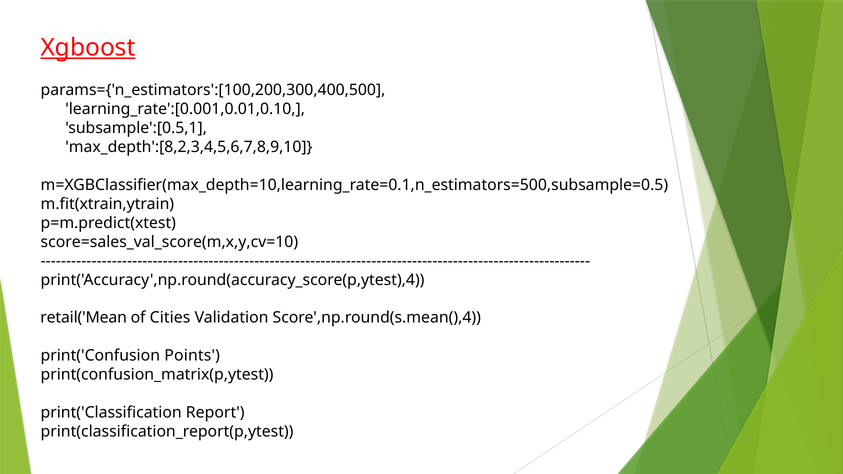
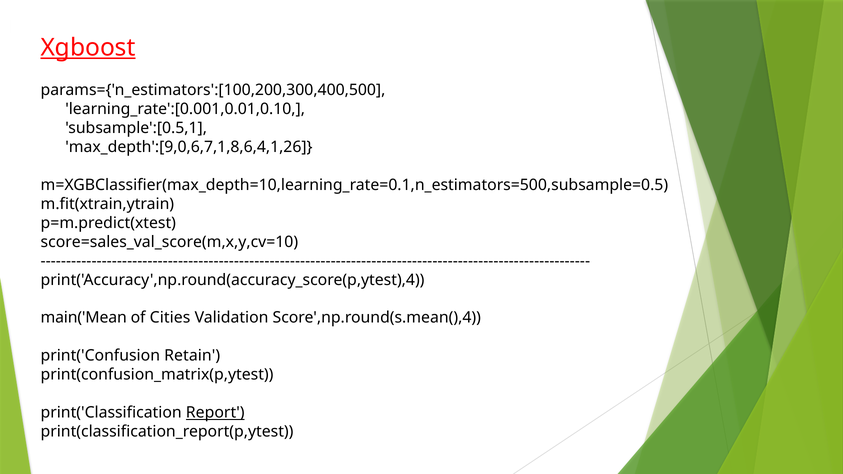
max_depth':[8,2,3,4,5,6,7,8,9,10: max_depth':[8,2,3,4,5,6,7,8,9,10 -> max_depth':[9,0,6,7,1,8,6,4,1,26 (189, 147)
retail('Mean: retail('Mean -> main('Mean (84, 318)
Points: Points -> Retain (192, 356)
Report underline: none -> present (215, 413)
